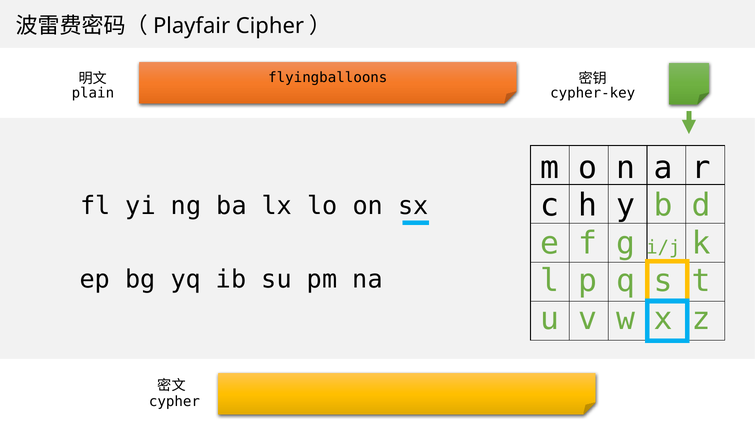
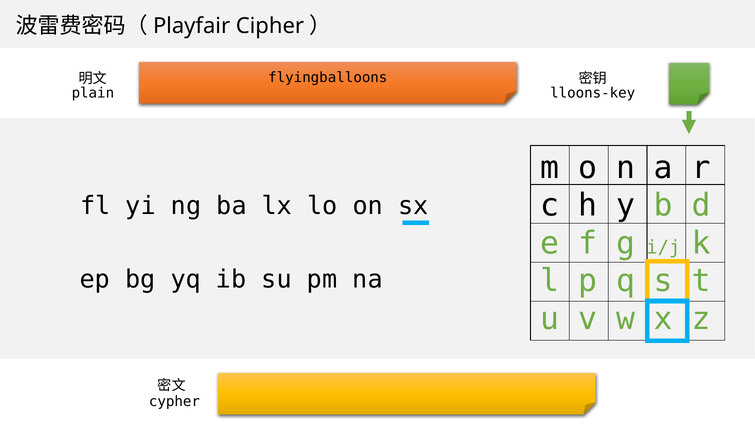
cypher-key: cypher-key -> lloons-key (593, 93)
